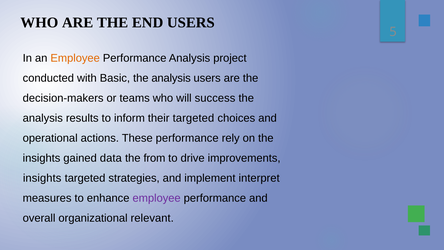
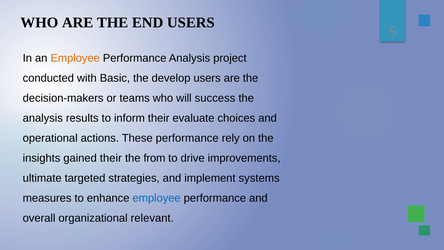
analysis: analysis -> develop (171, 78)
their targeted: targeted -> evaluate (193, 118)
gained data: data -> their (111, 158)
insights: insights -> ultimate (42, 178)
interpret: interpret -> systems (259, 178)
employee colour: purple -> blue (157, 198)
